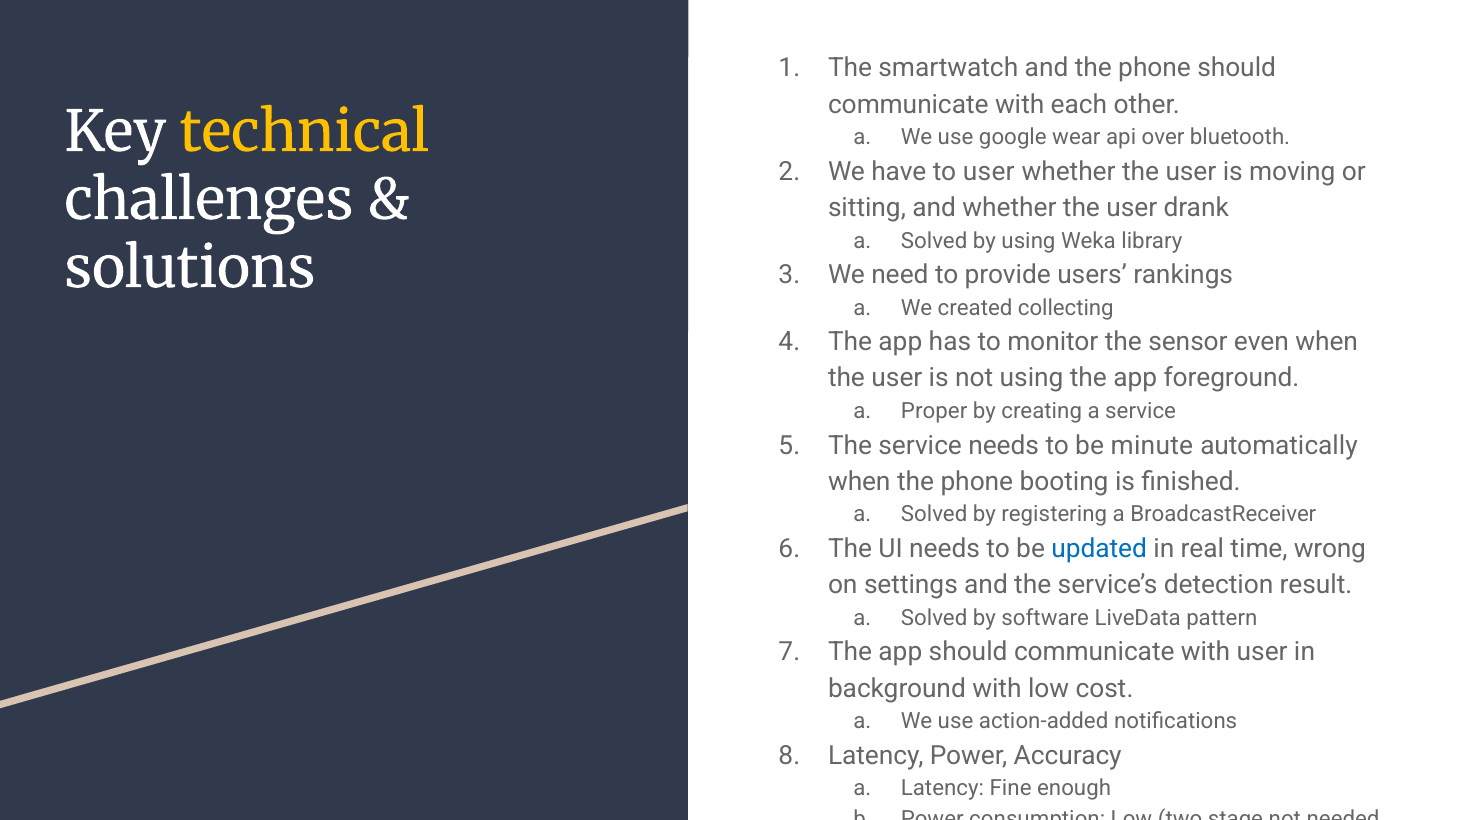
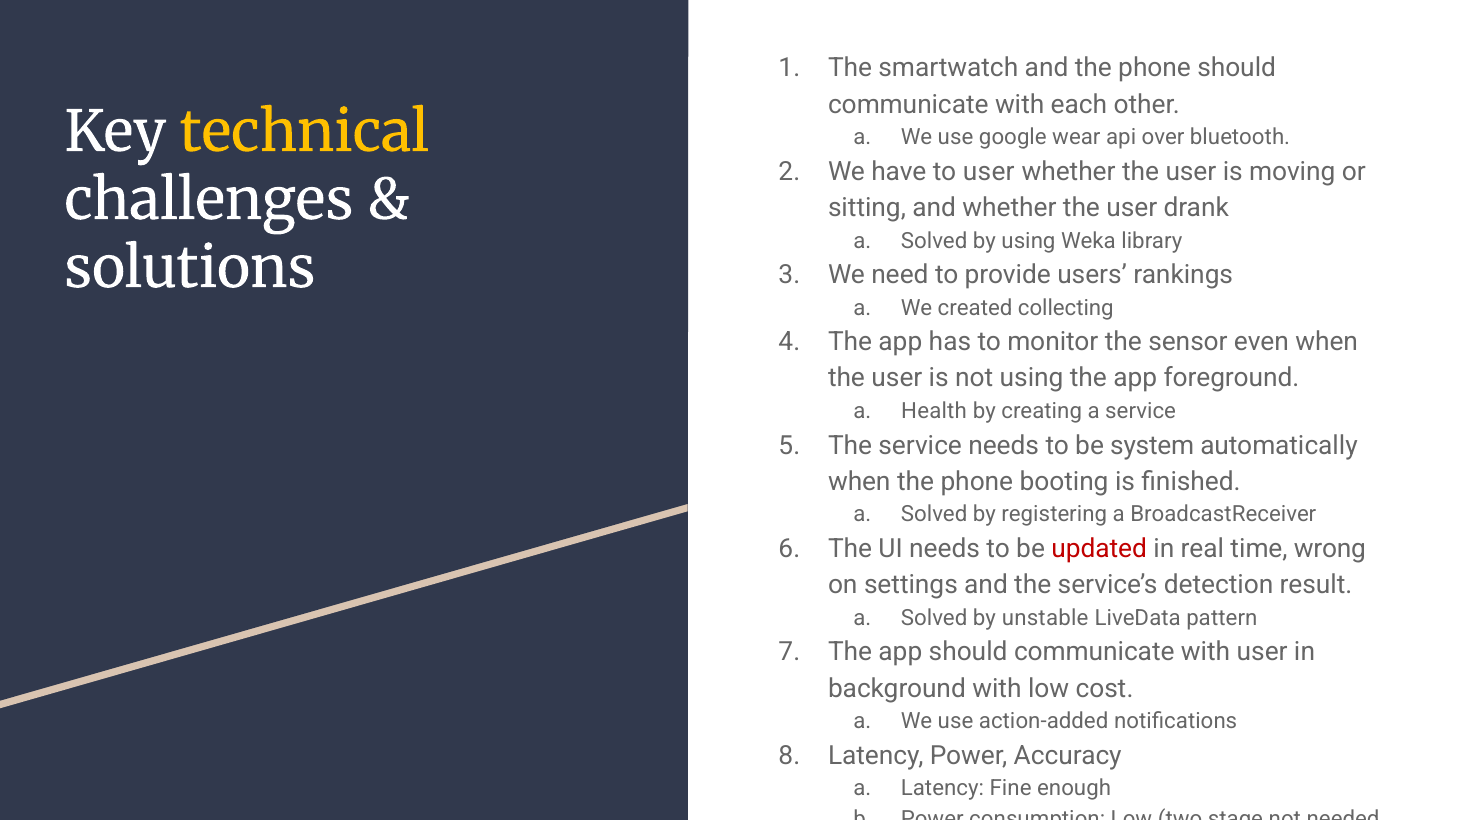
Proper: Proper -> Health (934, 411)
minute: minute -> system (1152, 445)
updated colour: blue -> red (1099, 549)
software: software -> unstable (1045, 618)
